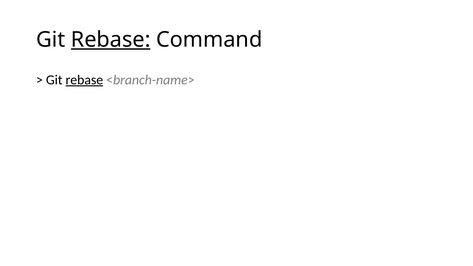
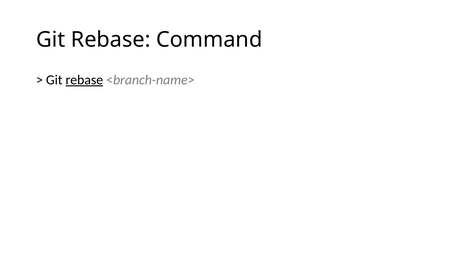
Rebase underline: present -> none (111, 40)
